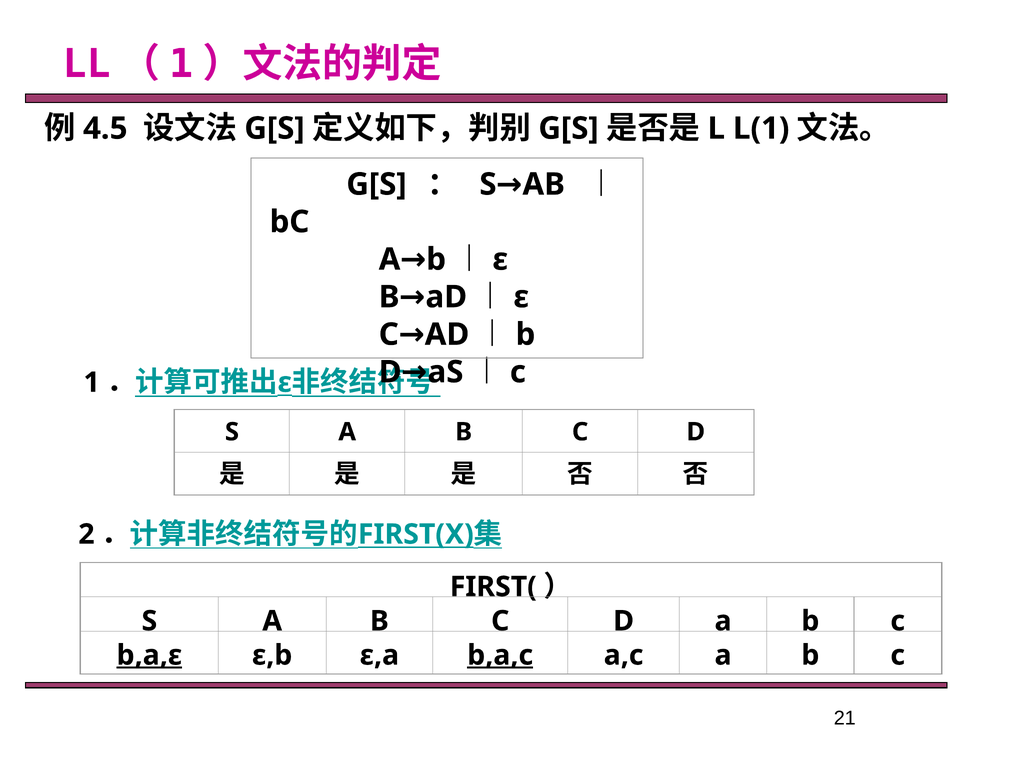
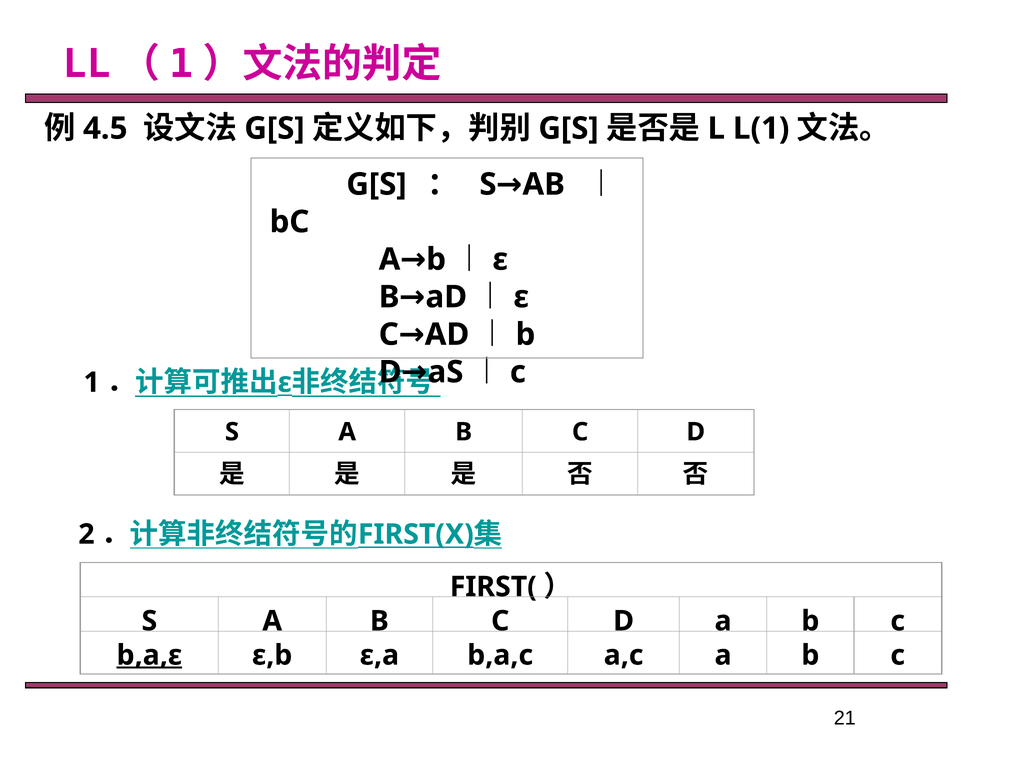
b,a,c underline: present -> none (500, 655)
